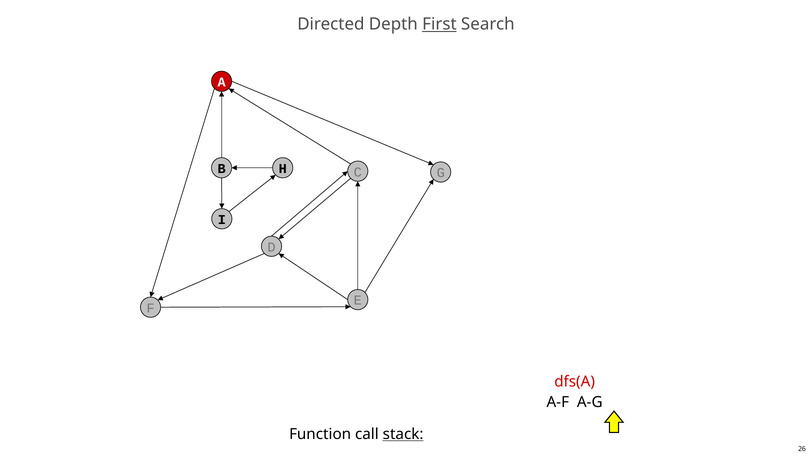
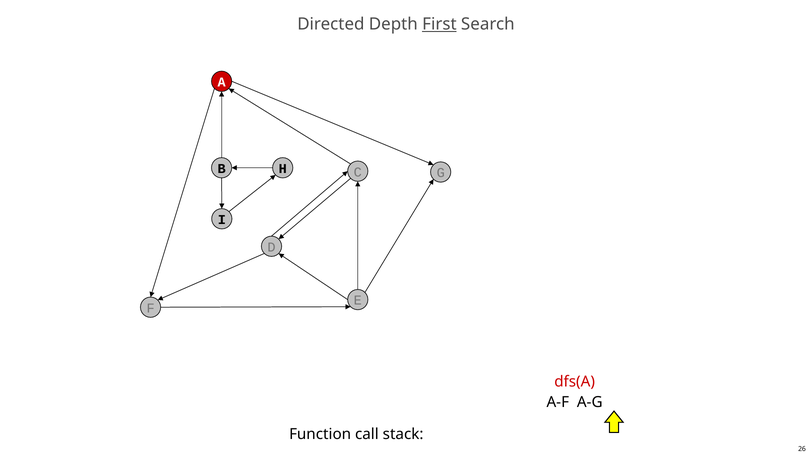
stack underline: present -> none (403, 434)
